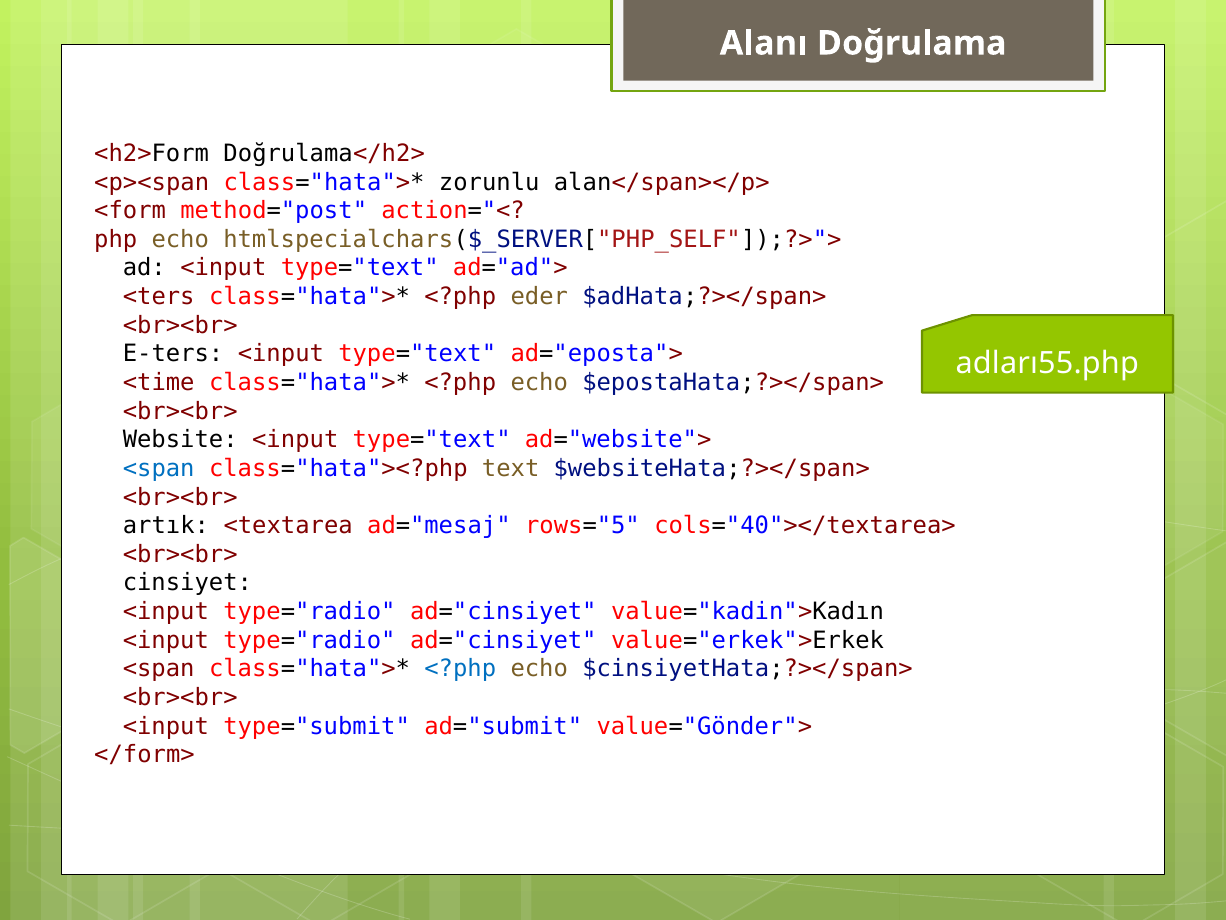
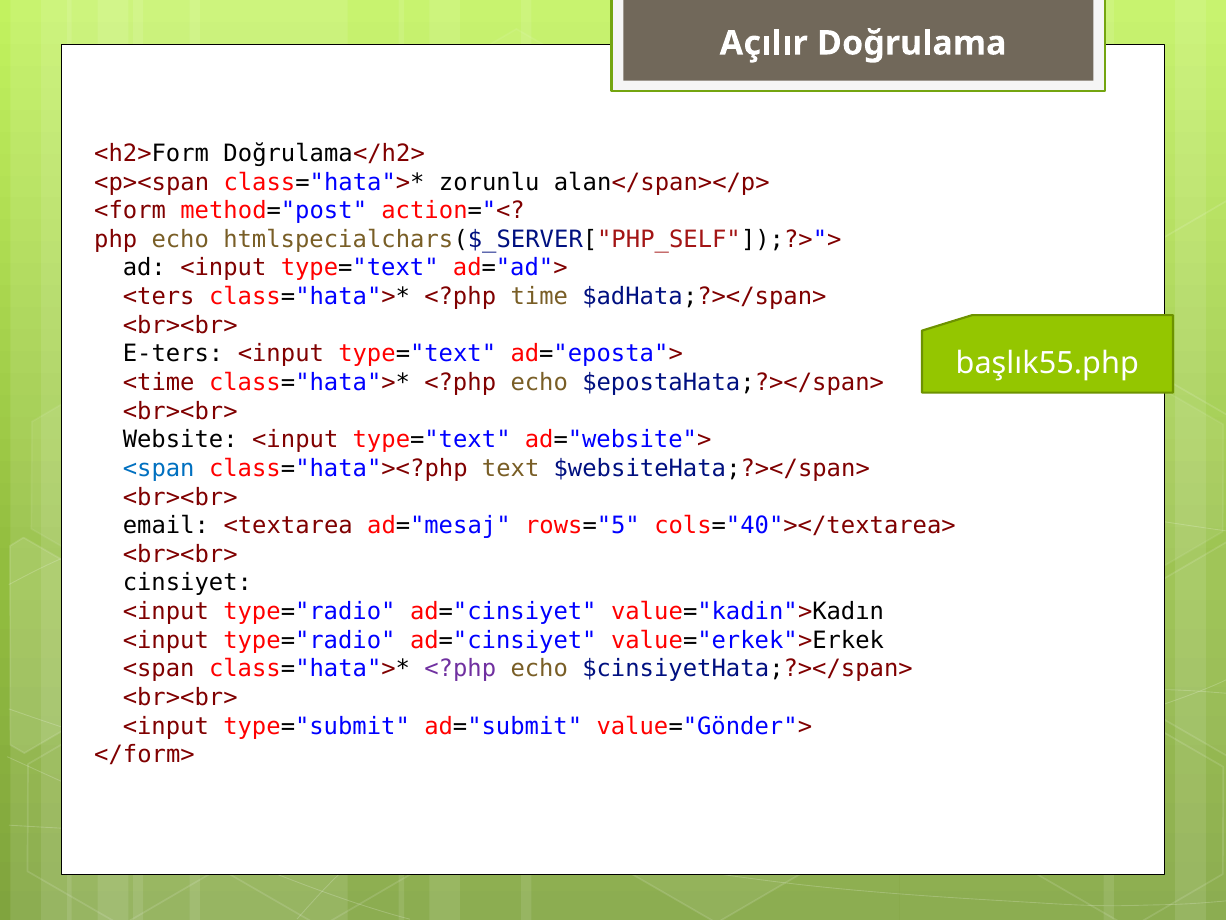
Alanı: Alanı -> Açılır (764, 43)
eder: eder -> time (539, 297)
adları55.php: adları55.php -> başlık55.php (1047, 364)
artık: artık -> email (166, 526)
<?php colour: blue -> purple (460, 669)
